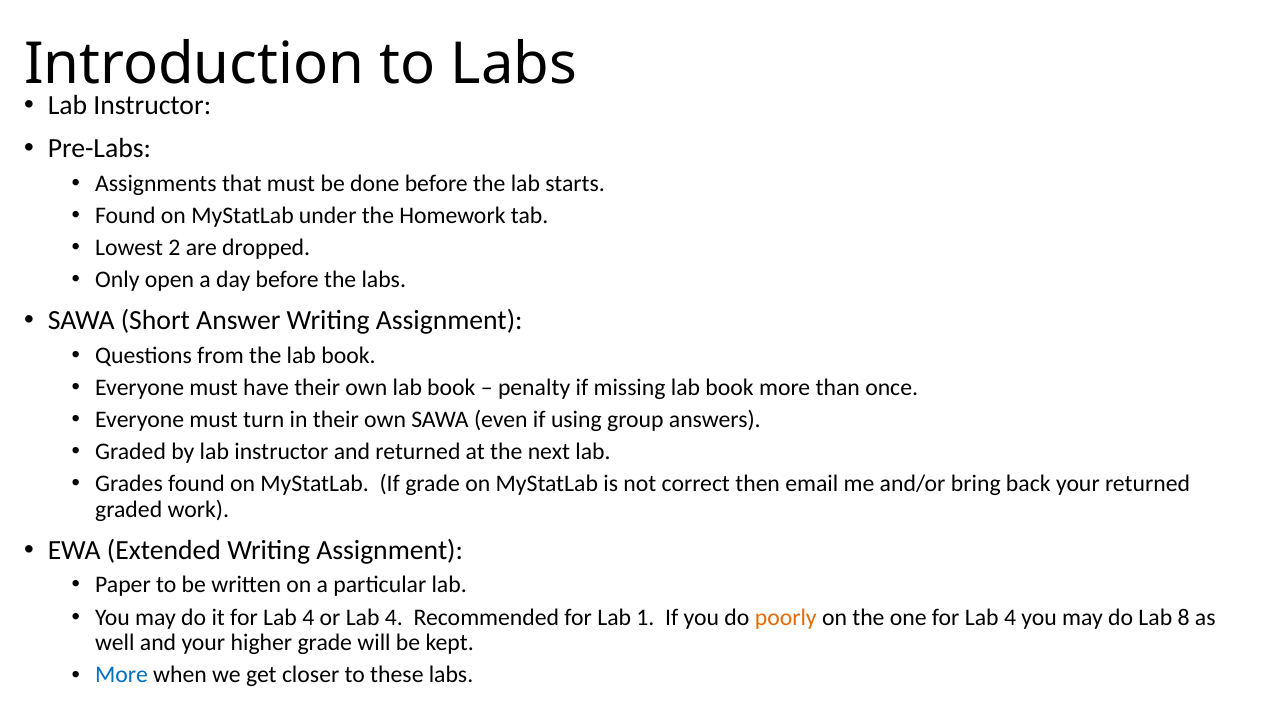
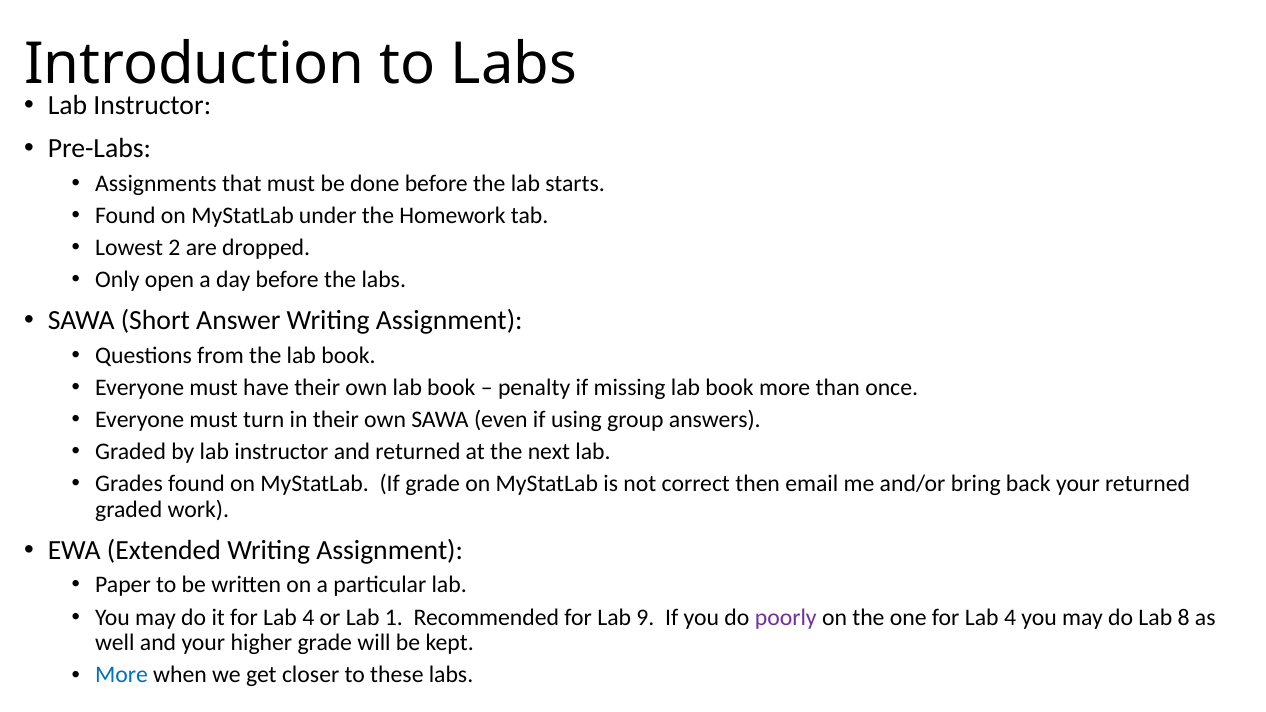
or Lab 4: 4 -> 1 (394, 617)
1: 1 -> 9 (645, 617)
poorly colour: orange -> purple (786, 617)
